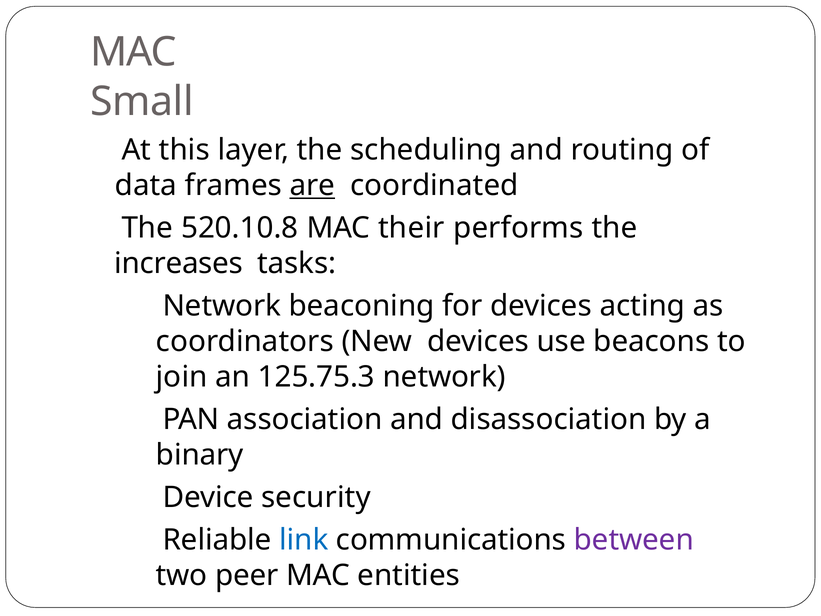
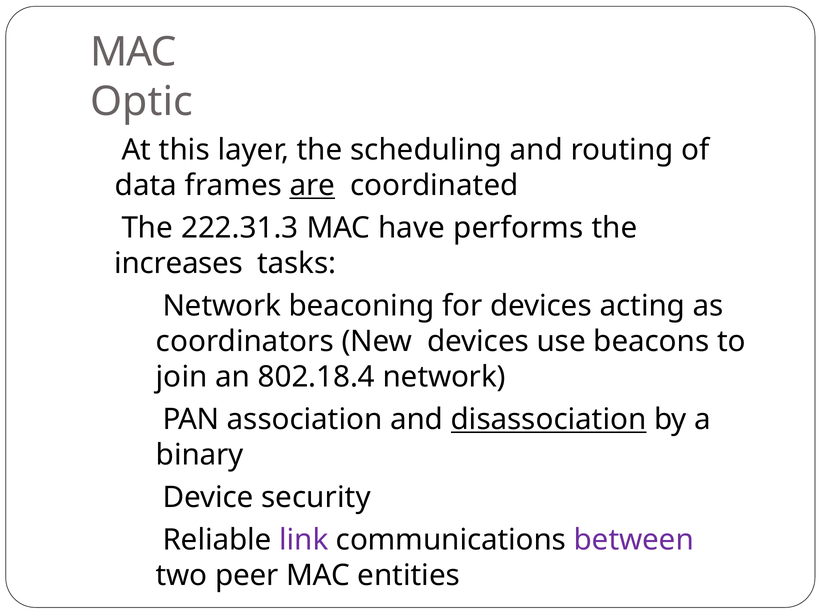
Small: Small -> Optic (142, 101)
520.10.8: 520.10.8 -> 222.31.3 (240, 228)
their: their -> have (411, 228)
125.75.3: 125.75.3 -> 802.18.4 (316, 377)
disassociation underline: none -> present (549, 419)
link colour: blue -> purple (304, 540)
